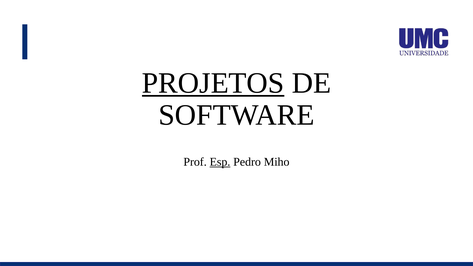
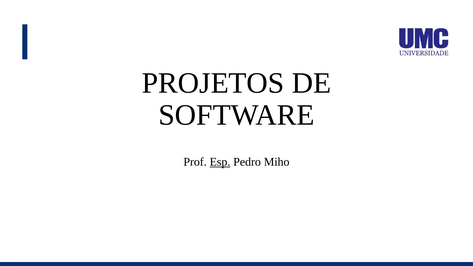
PROJETOS underline: present -> none (213, 83)
